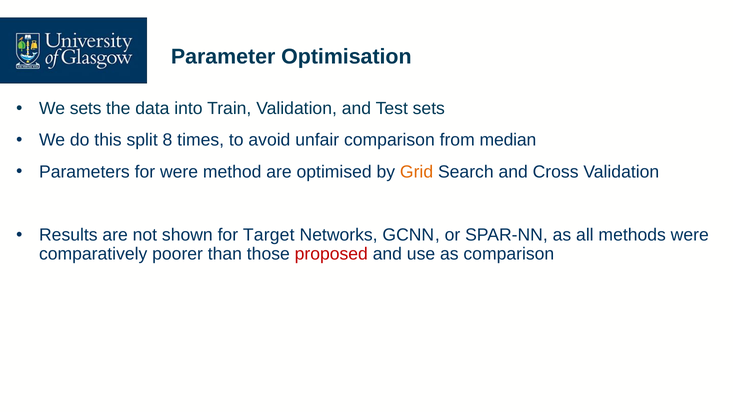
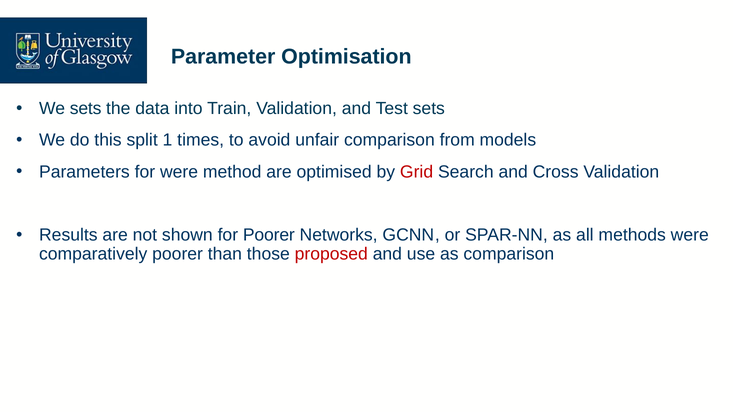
8: 8 -> 1 (167, 140)
median: median -> models (508, 140)
Grid colour: orange -> red (417, 172)
for Target: Target -> Poorer (269, 235)
